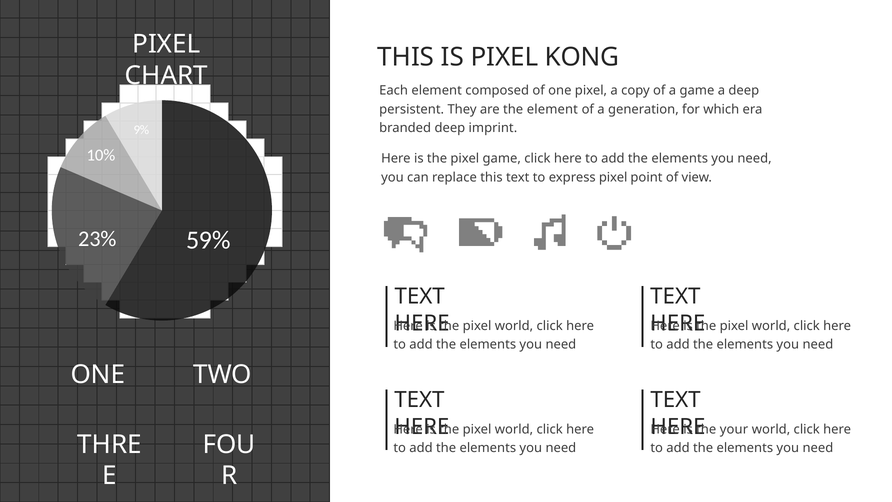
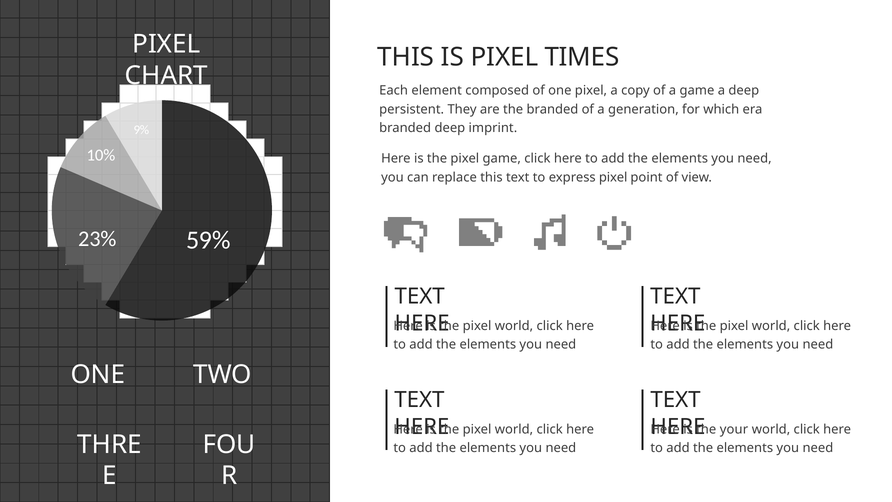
KONG: KONG -> TIMES (582, 57)
the element: element -> branded (552, 109)
